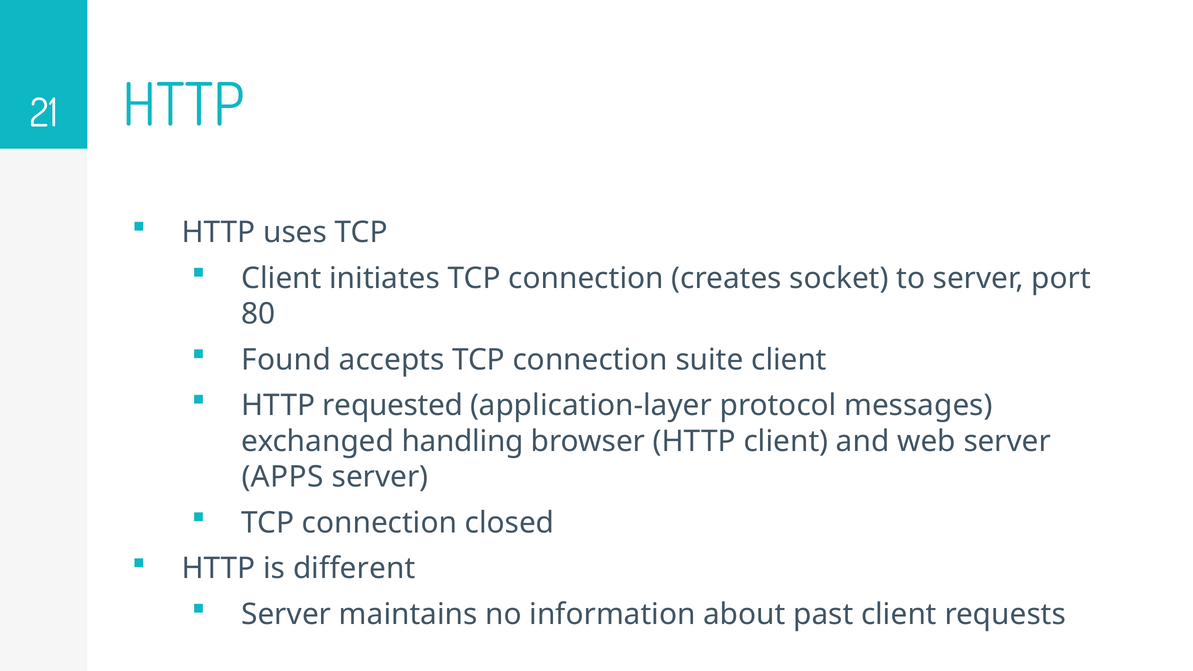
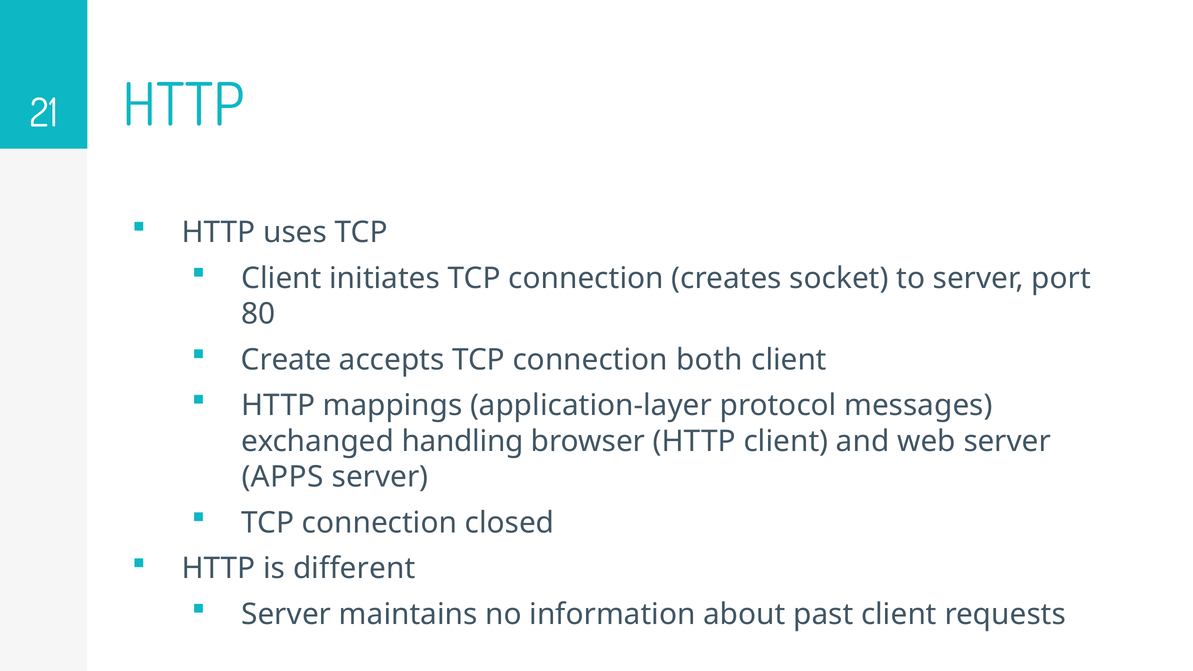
Found: Found -> Create (286, 360)
suite: suite -> both (709, 360)
requested: requested -> mappings (393, 406)
